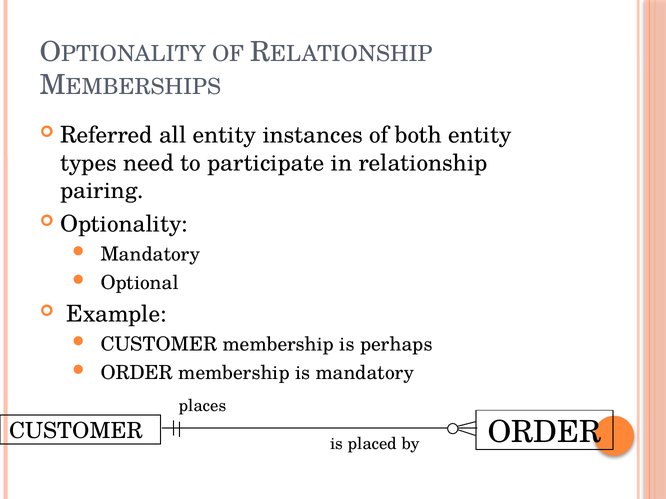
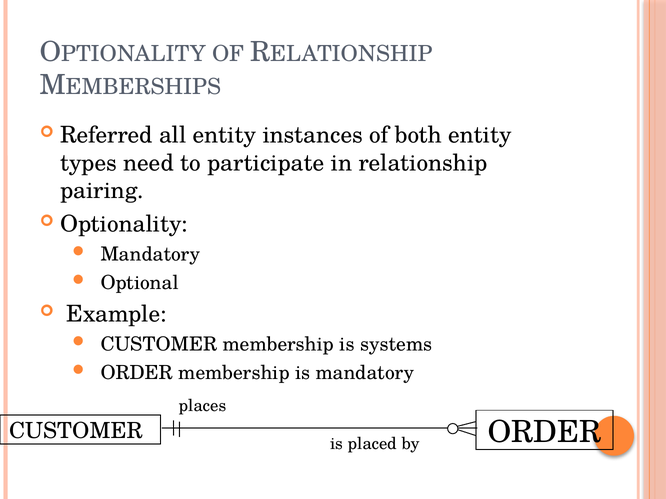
perhaps: perhaps -> systems (396, 345)
